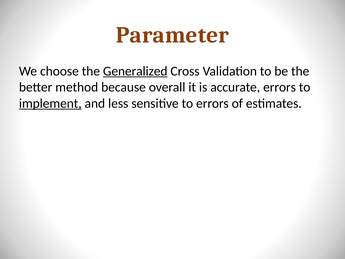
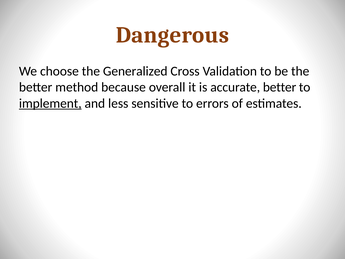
Parameter: Parameter -> Dangerous (172, 35)
Generalized underline: present -> none (135, 71)
accurate errors: errors -> better (280, 87)
